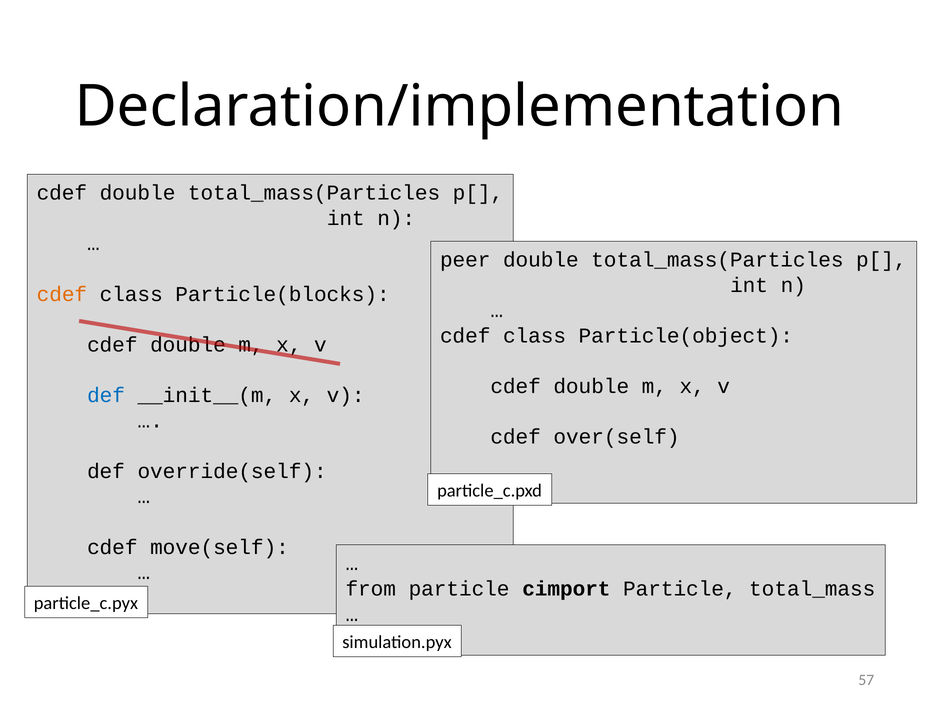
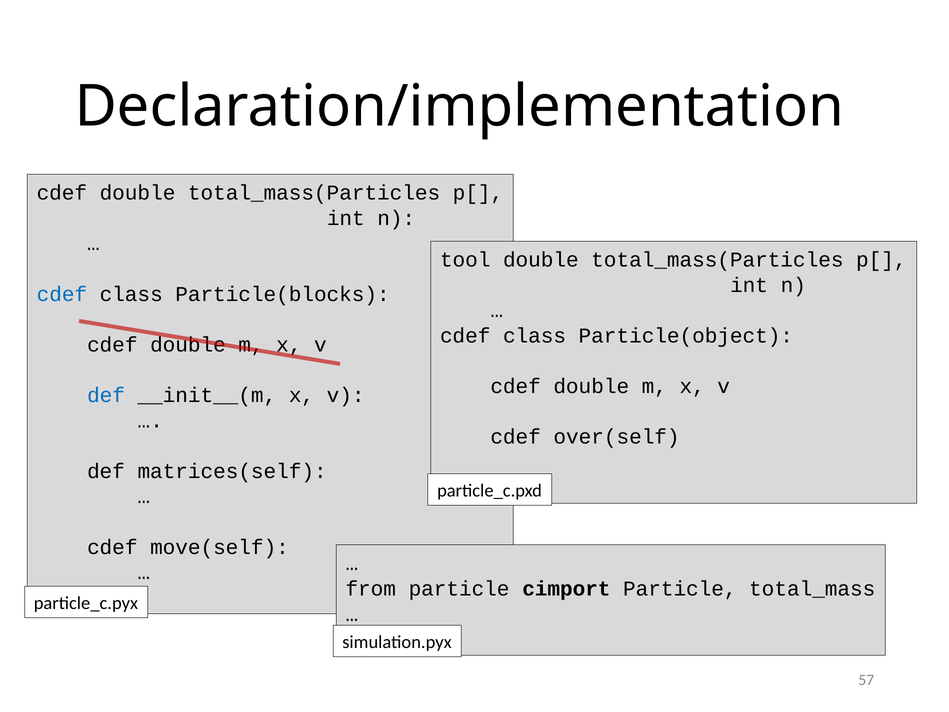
peer: peer -> tool (465, 260)
cdef colour: orange -> blue (62, 294)
override(self: override(self -> matrices(self (232, 471)
